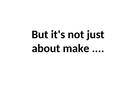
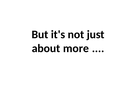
make: make -> more (76, 48)
